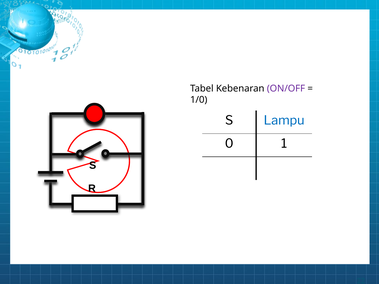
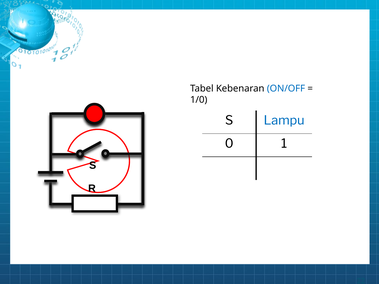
ON/OFF colour: purple -> blue (286, 89)
